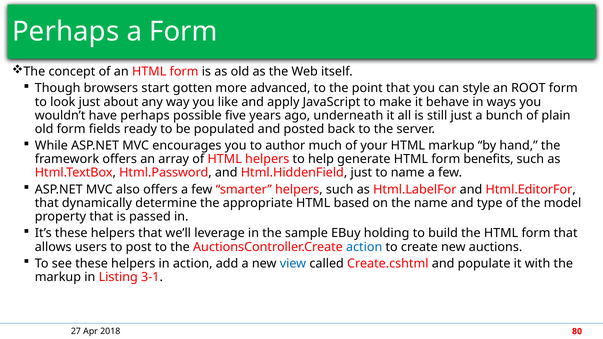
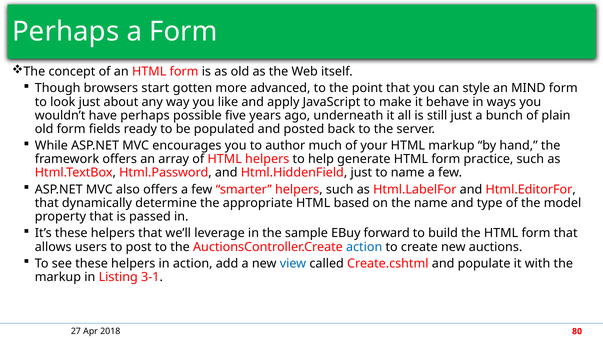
ROOT: ROOT -> MIND (528, 88)
benefits: benefits -> practice (488, 159)
holding: holding -> forward (387, 233)
